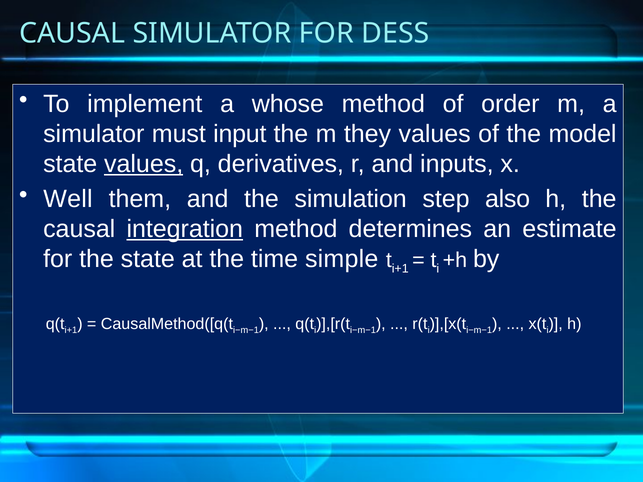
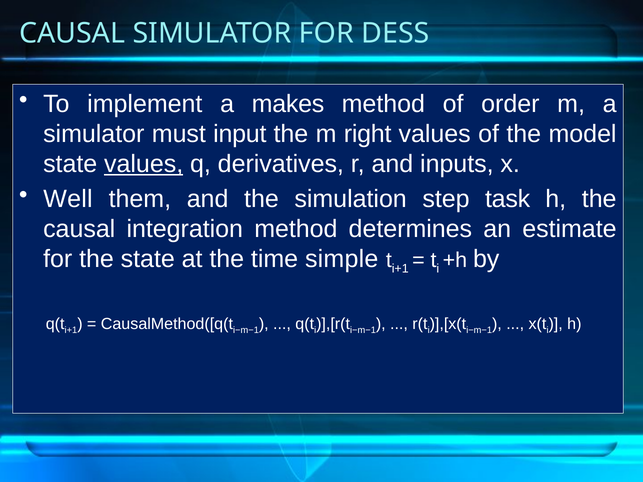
whose: whose -> makes (288, 104)
they: they -> right (368, 134)
also: also -> task (508, 199)
integration underline: present -> none (185, 229)
